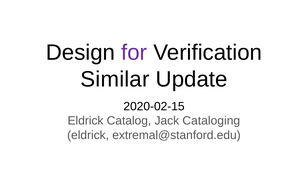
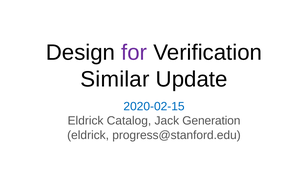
2020-02-15 colour: black -> blue (154, 107)
Cataloging: Cataloging -> Generation (211, 121)
extremal@stanford.edu: extremal@stanford.edu -> progress@stanford.edu (176, 135)
